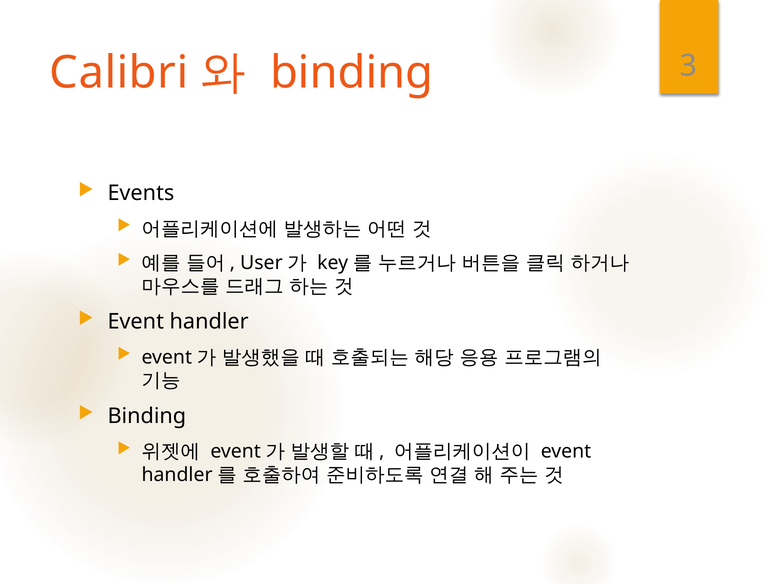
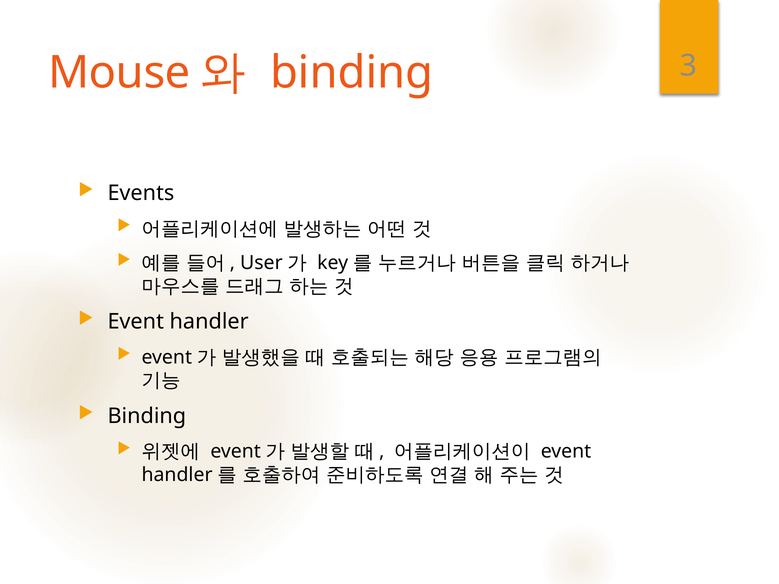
Calibri: Calibri -> Mouse (119, 73)
